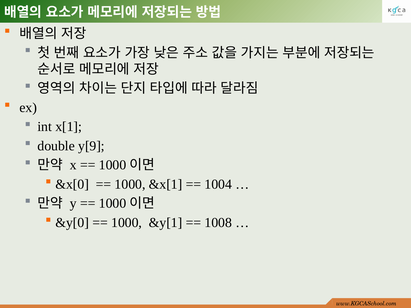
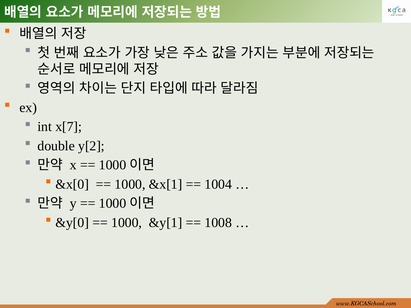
x[1: x[1 -> x[7 (69, 127)
y[9: y[9 -> y[2 (91, 146)
